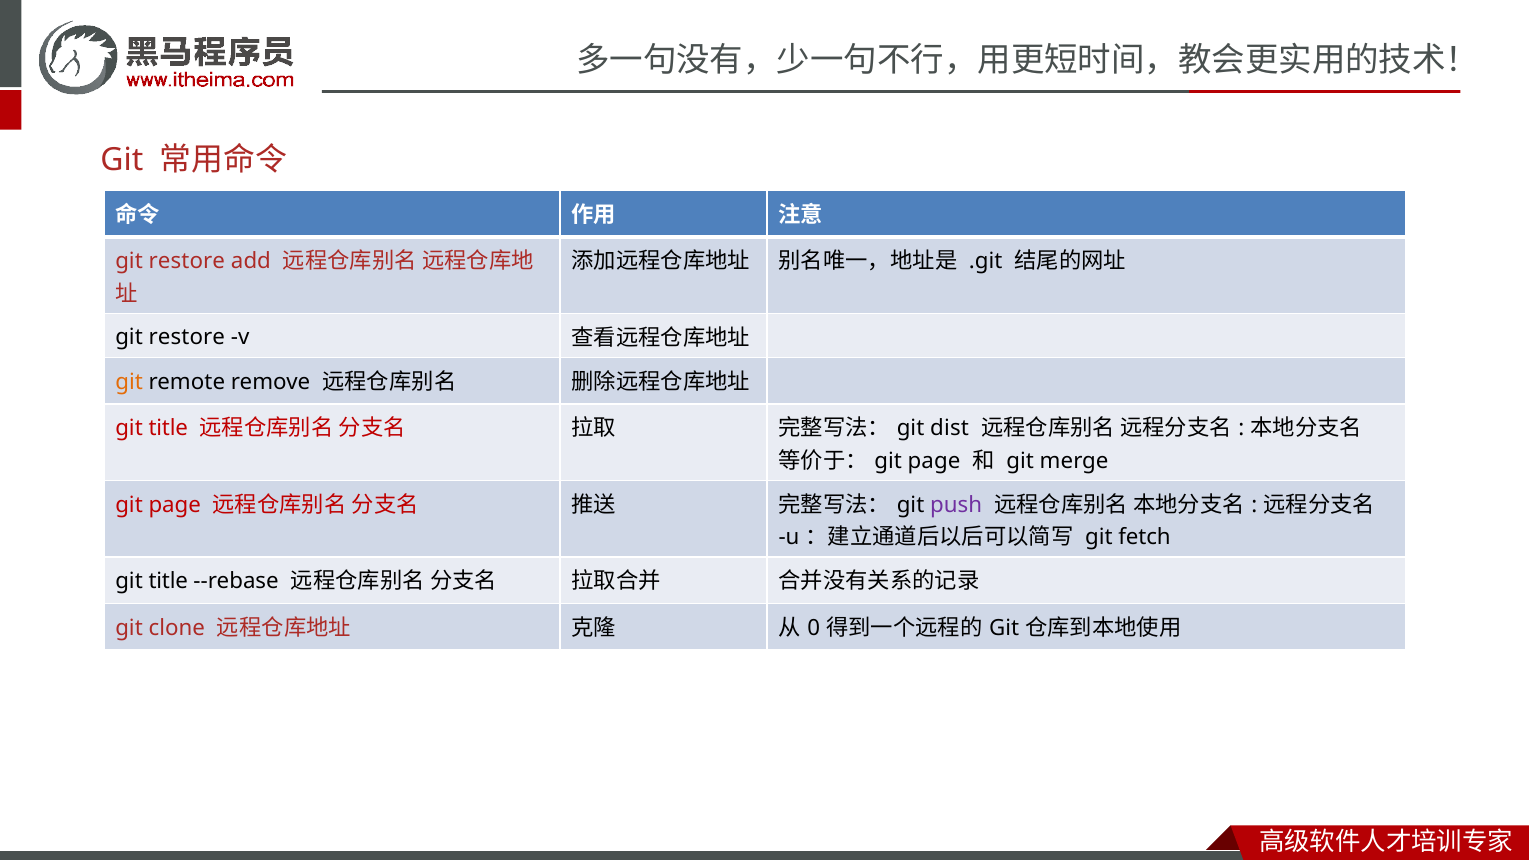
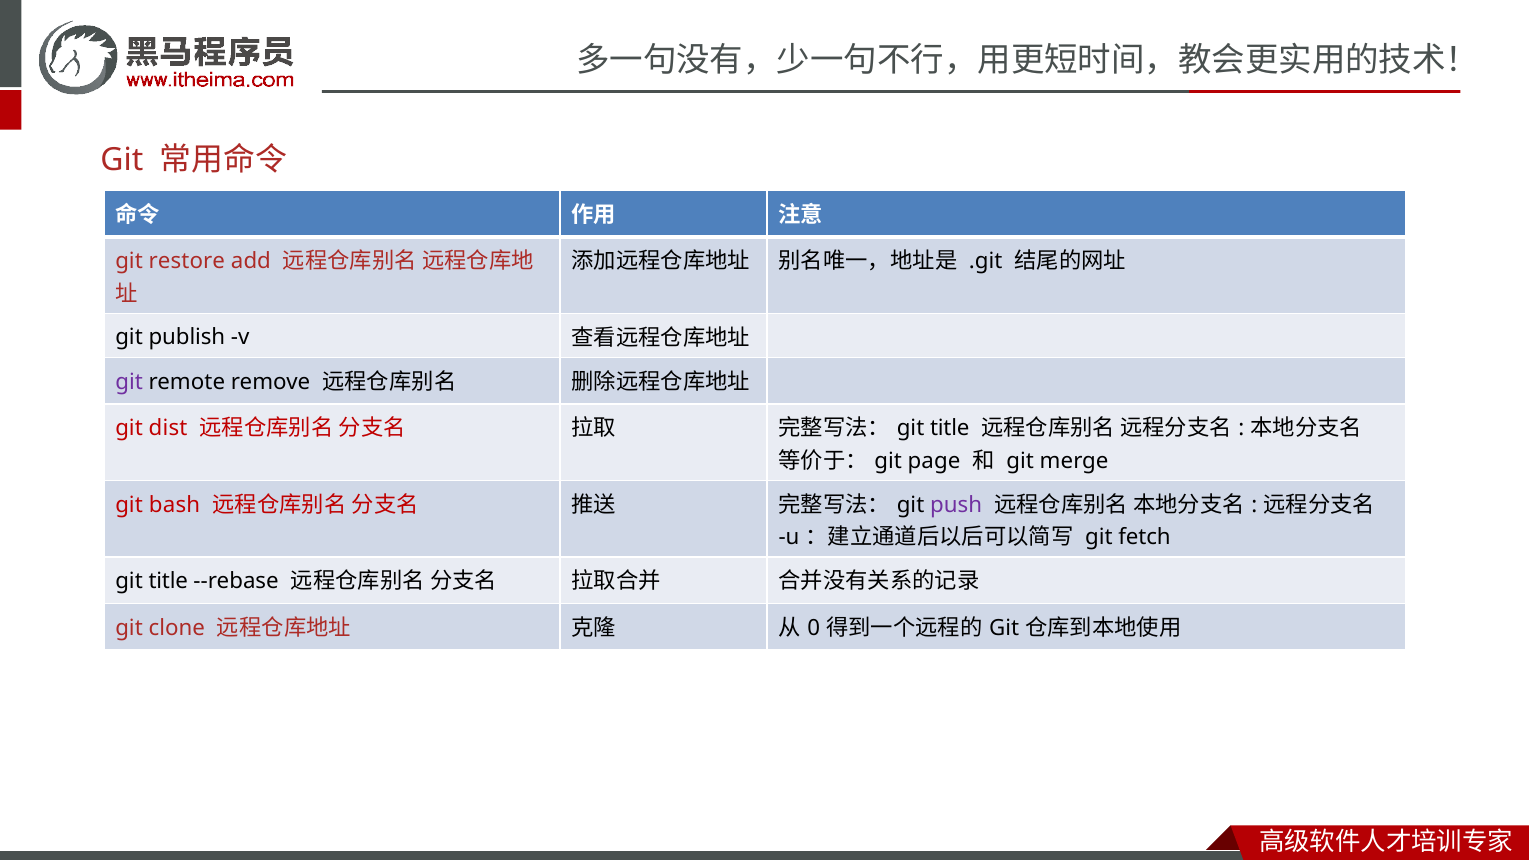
restore: restore -> publish (187, 337)
git colour: orange -> purple (129, 382)
title: title -> dist (168, 428)
dist: dist -> title (950, 428)
page: page -> bash (175, 505)
